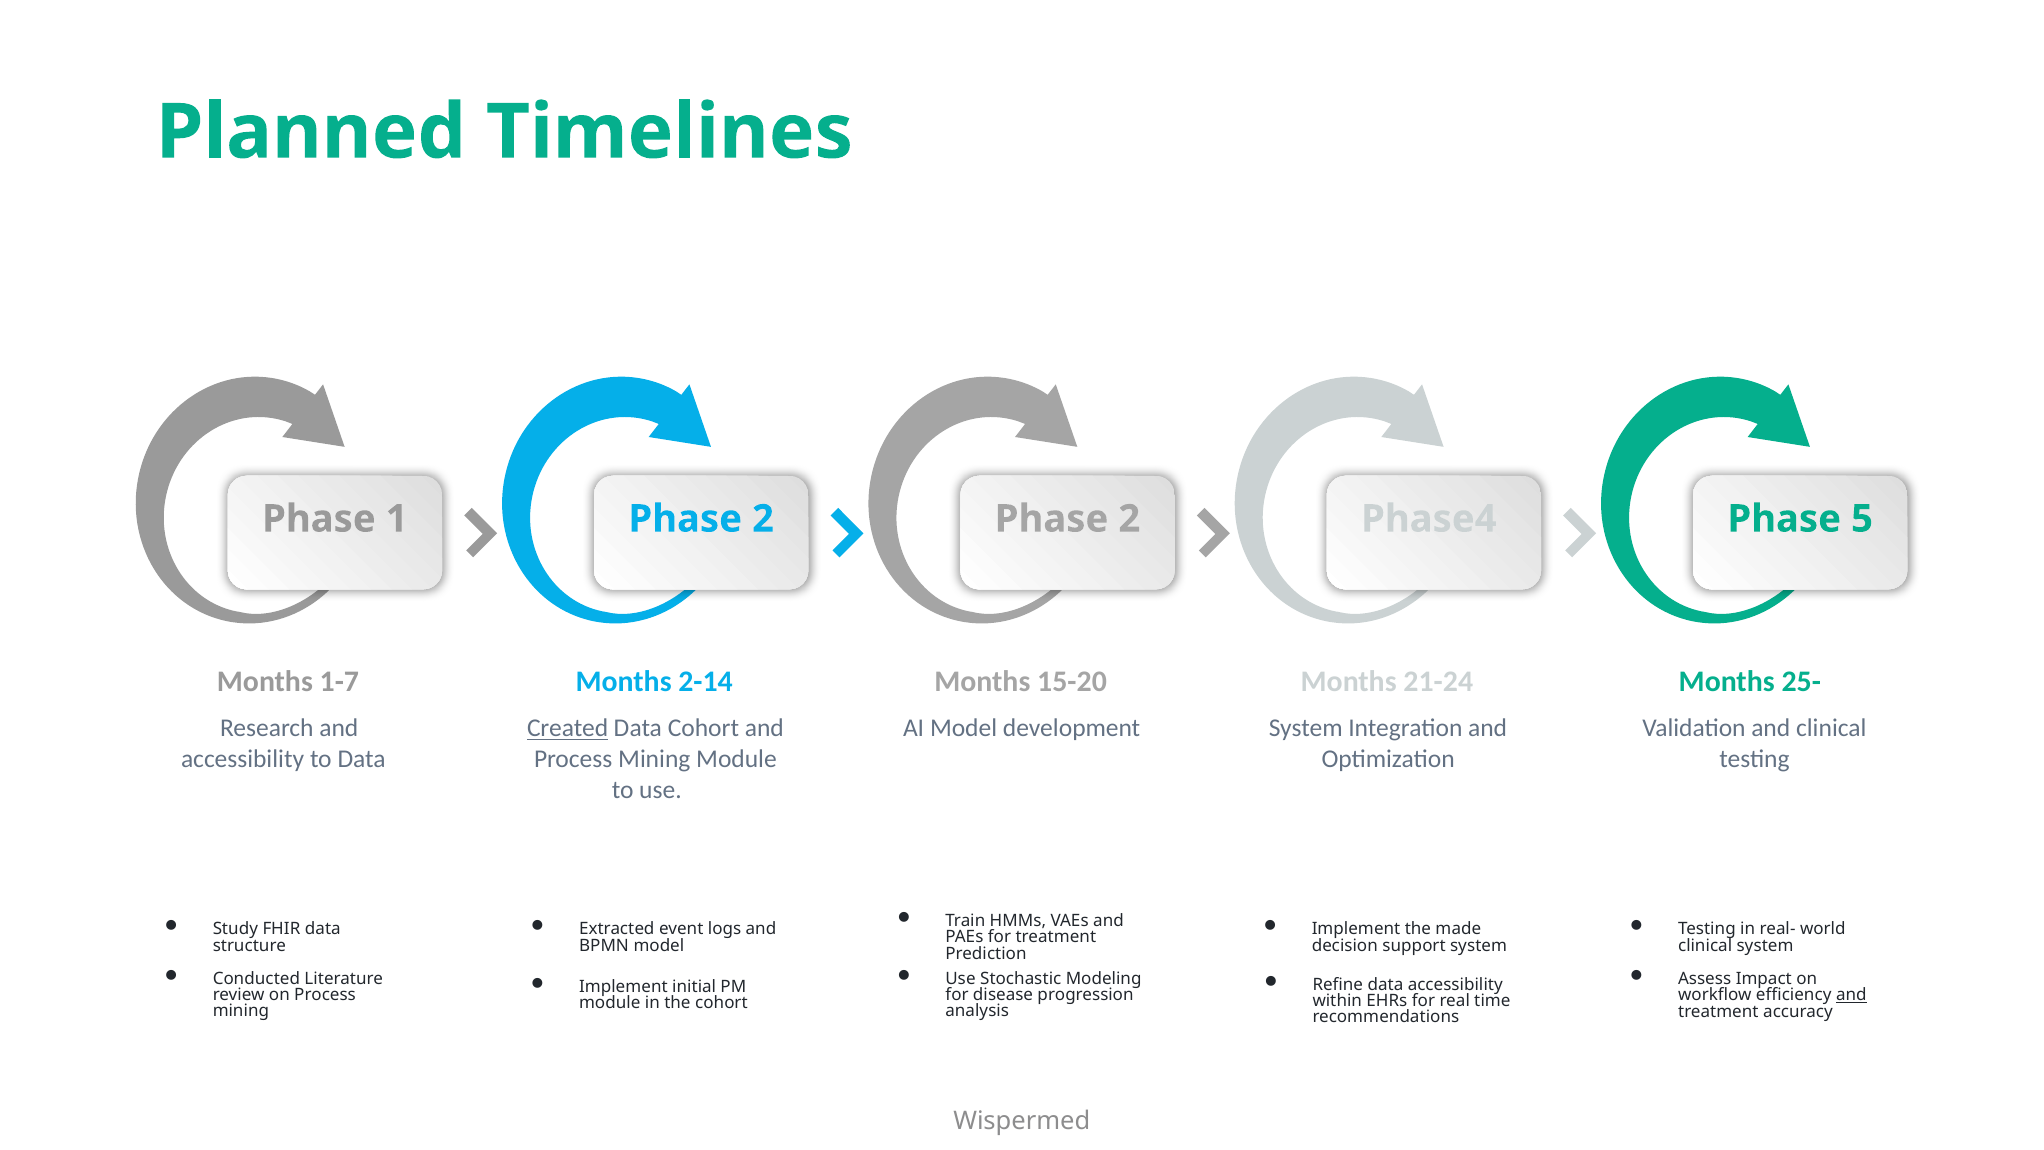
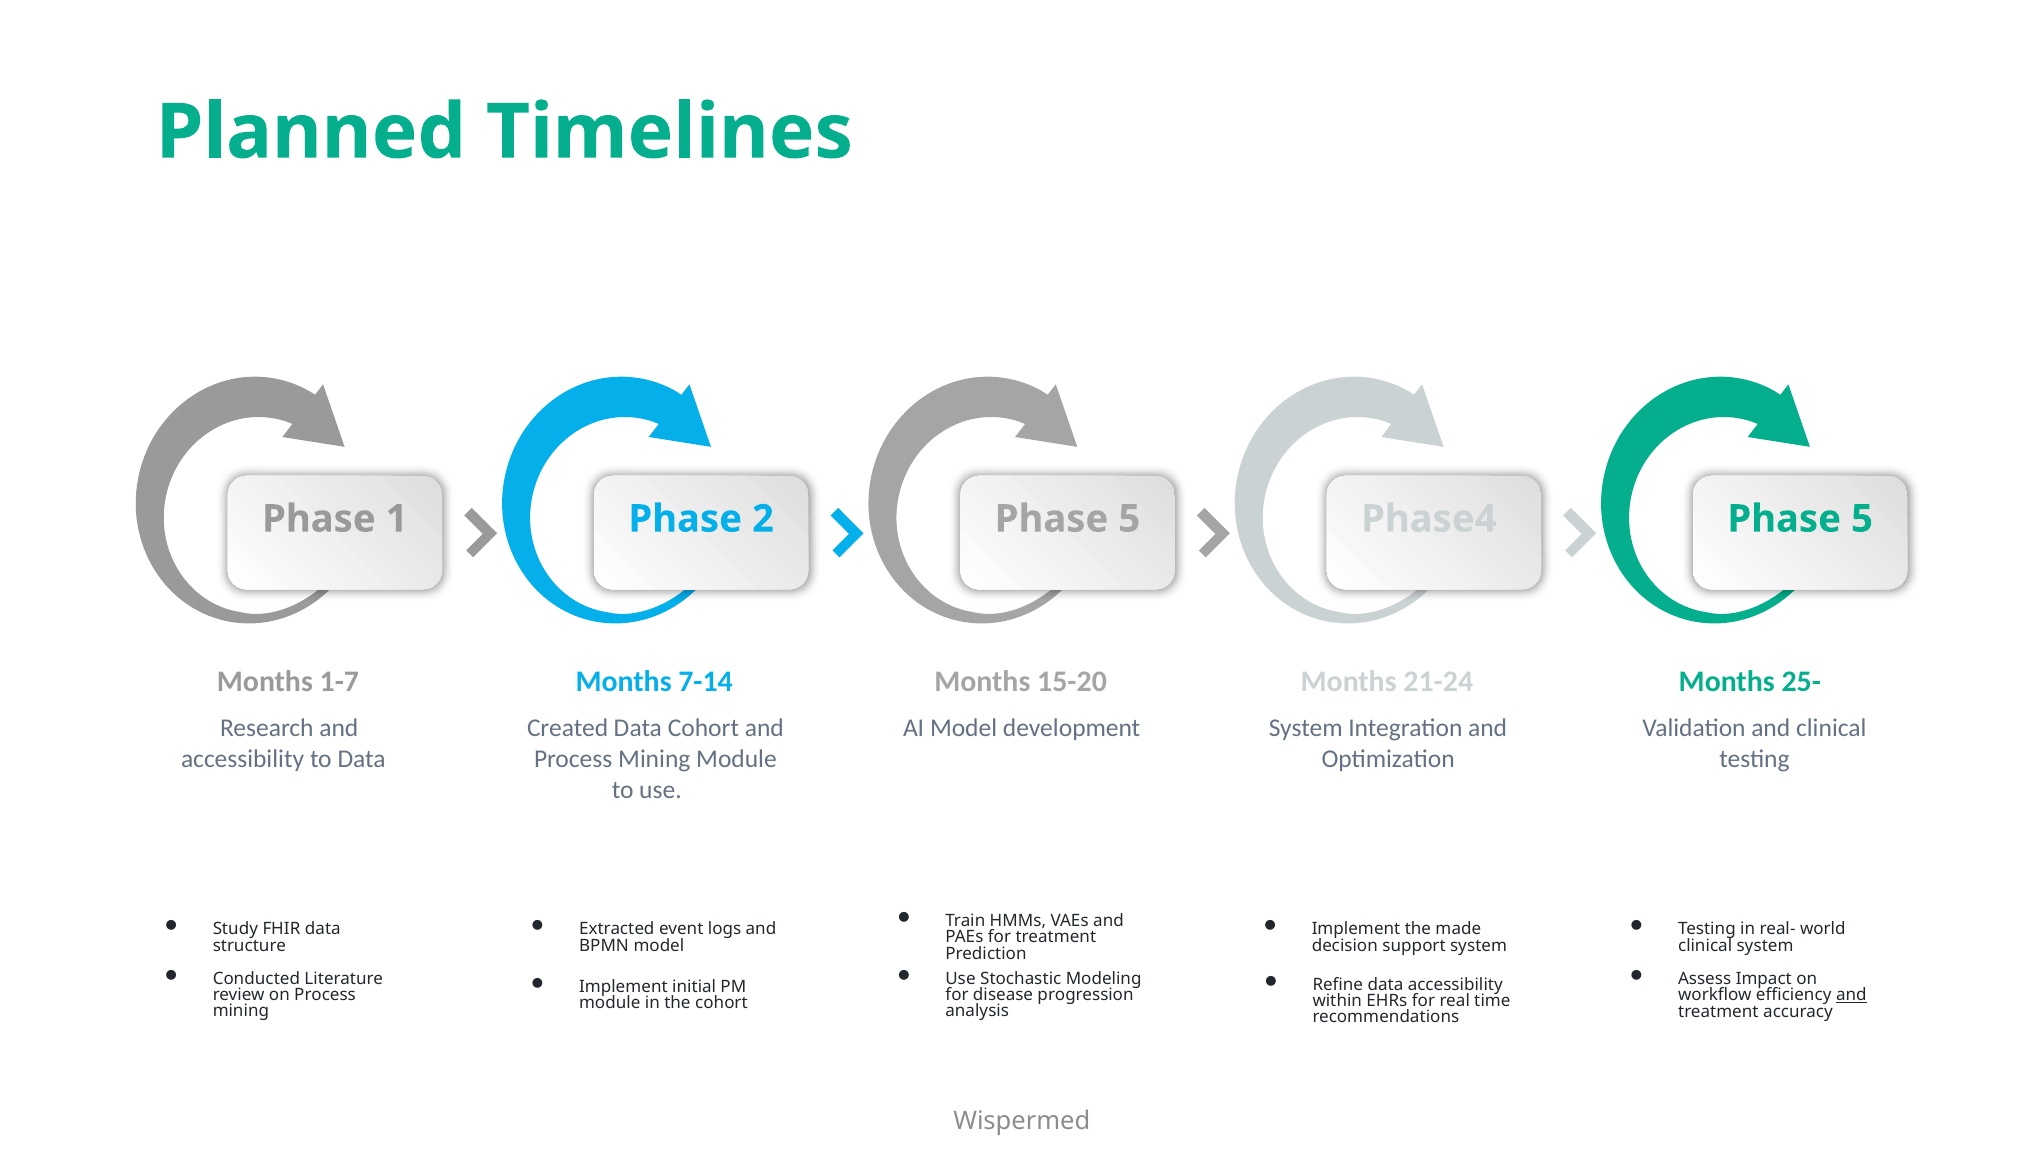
2 Phase 2: 2 -> 5 (1129, 519)
2-14: 2-14 -> 7-14 (706, 682)
Created underline: present -> none (568, 728)
